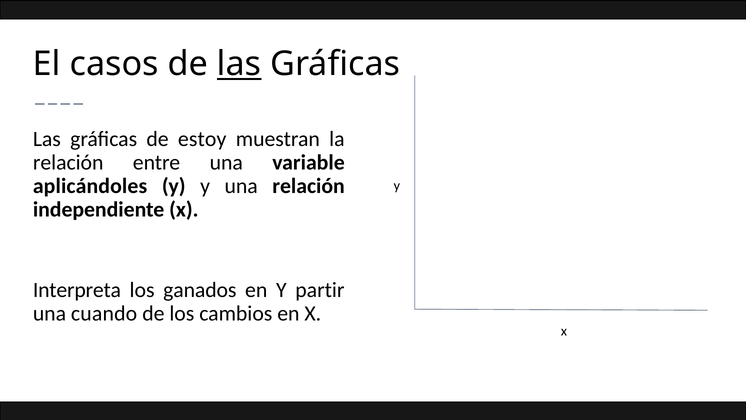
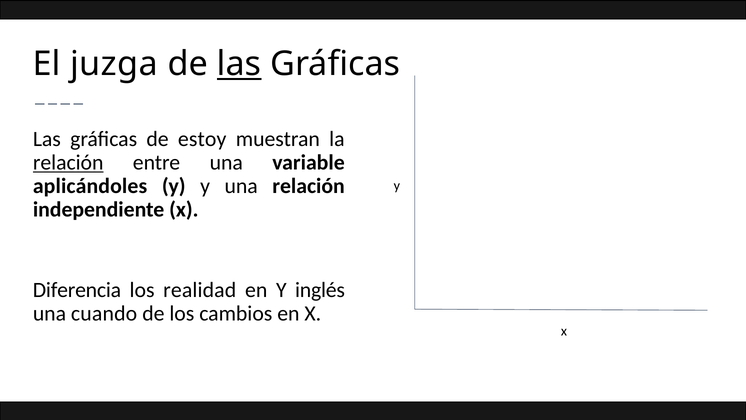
casos: casos -> juzga (114, 64)
relación underline: none -> present (68, 162)
Interpreta: Interpreta -> Diferencia (77, 290)
ganados: ganados -> realidad (200, 290)
partir: partir -> inglés (320, 290)
